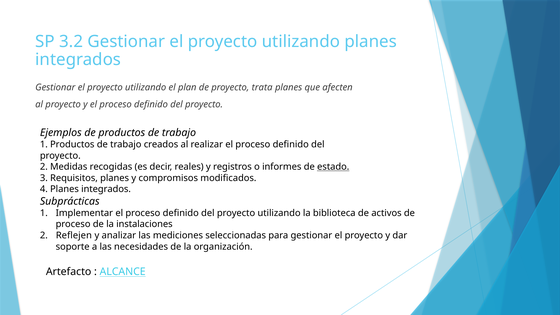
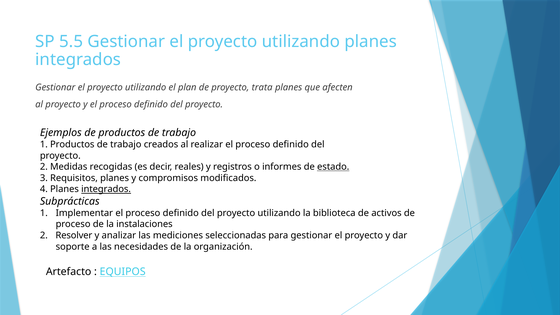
3.2: 3.2 -> 5.5 (71, 41)
integrados underline: none -> present (106, 189)
Reflejen: Reflejen -> Resolver (74, 235)
ALCANCE: ALCANCE -> EQUIPOS (123, 272)
